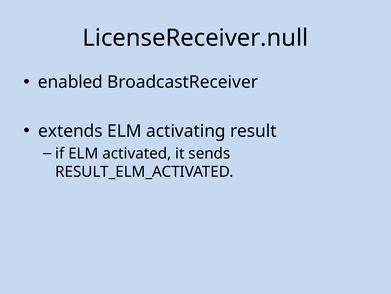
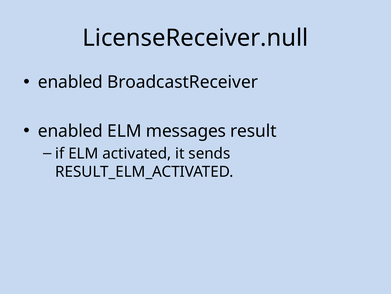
extends: extends -> enabled (70, 131)
activating: activating -> messages (186, 131)
